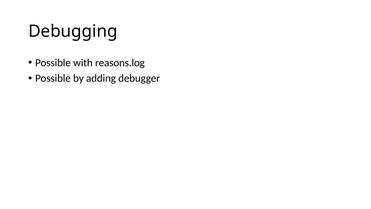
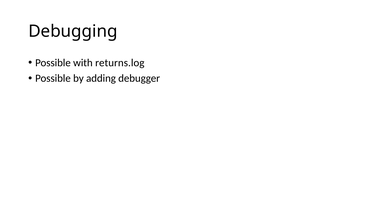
reasons.log: reasons.log -> returns.log (120, 63)
